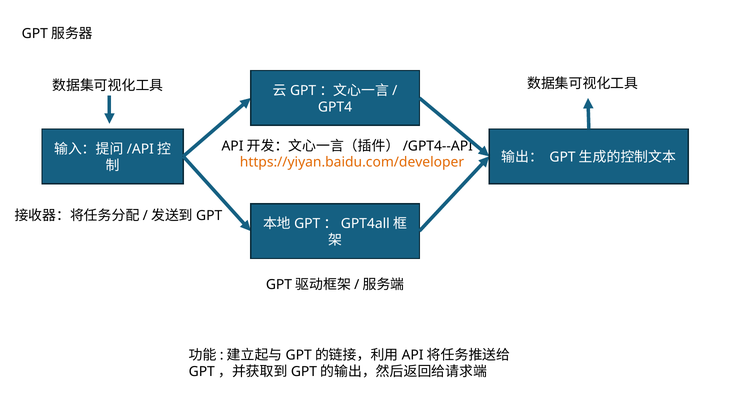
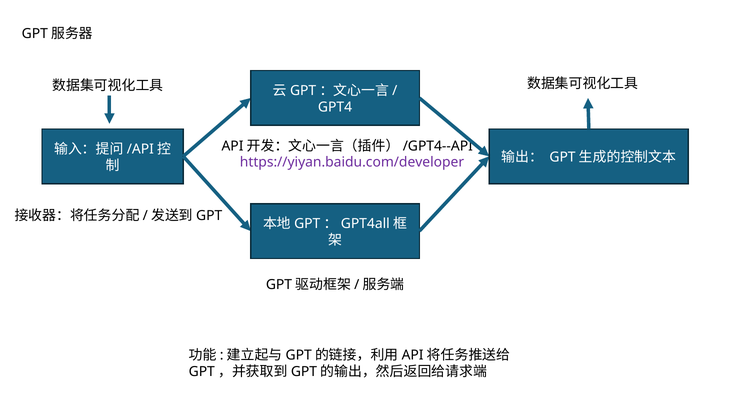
https://yiyan.baidu.com/developer colour: orange -> purple (352, 162)
